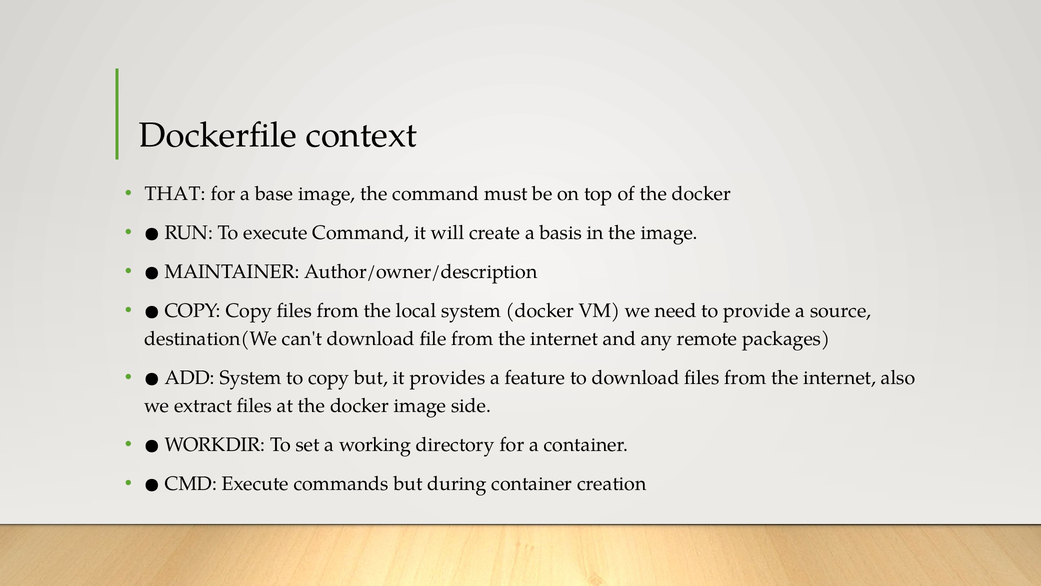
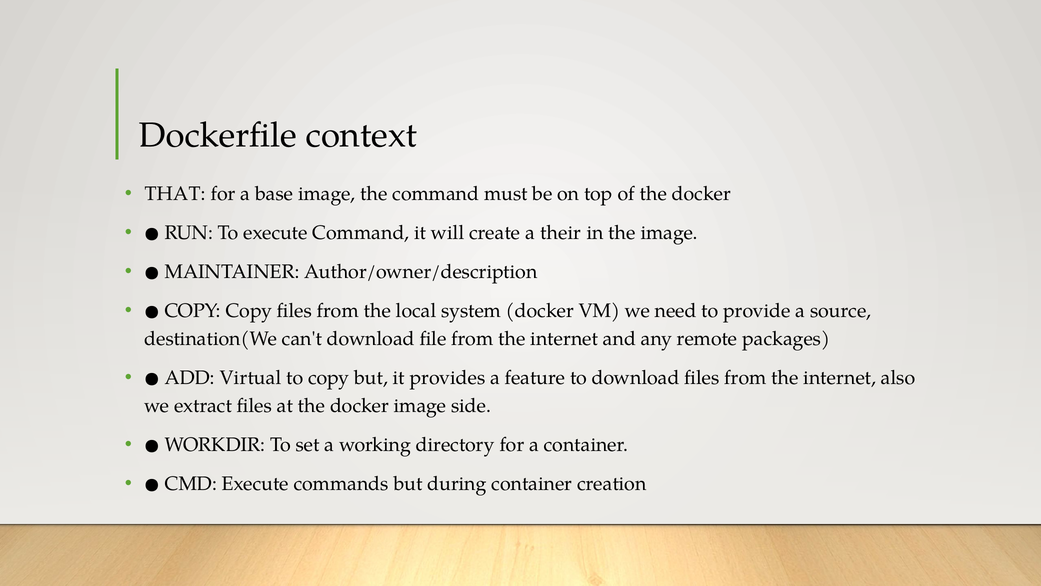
basis: basis -> their (561, 233)
ADD System: System -> Virtual (251, 378)
